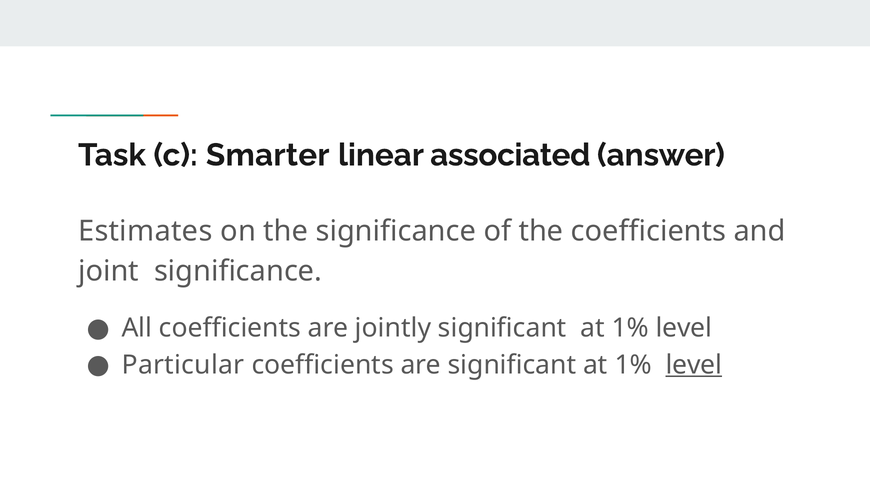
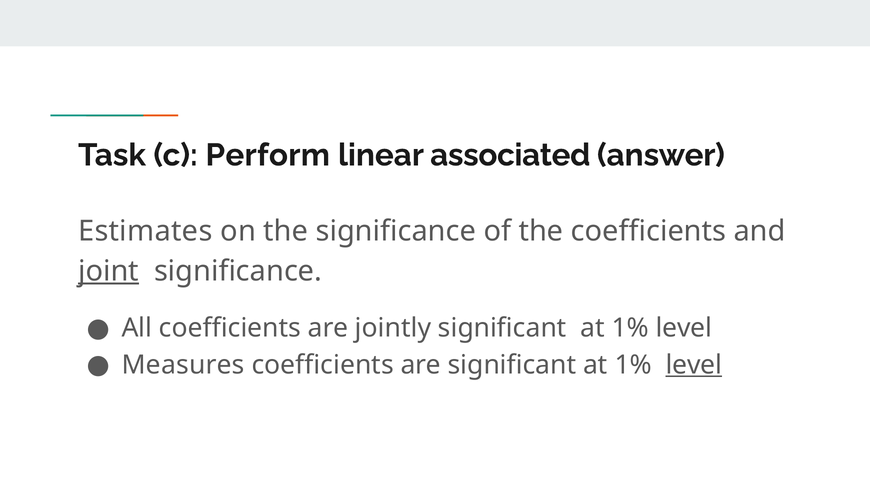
Smarter: Smarter -> Perform (268, 155)
joint underline: none -> present (108, 271)
Particular: Particular -> Measures (183, 365)
